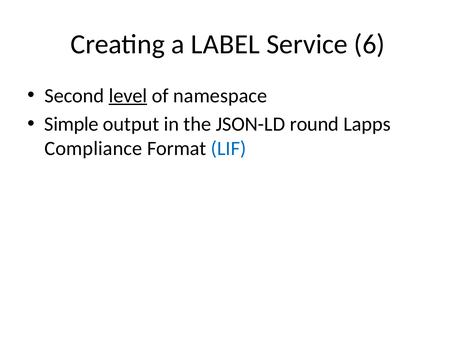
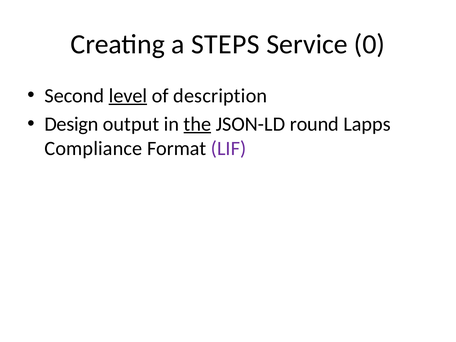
LABEL: LABEL -> STEPS (225, 44)
6: 6 -> 0 (369, 44)
namespace: namespace -> description (220, 96)
Simple: Simple -> Design (71, 124)
the underline: none -> present (197, 124)
LIF colour: blue -> purple (229, 148)
